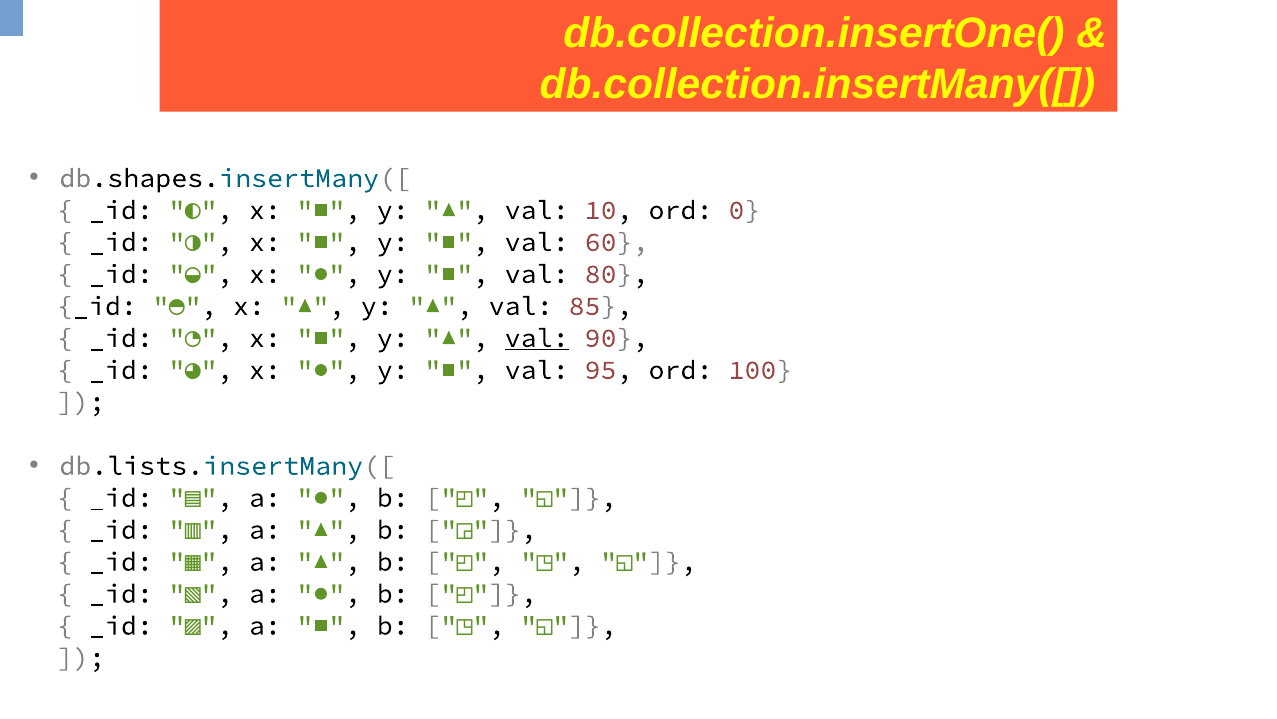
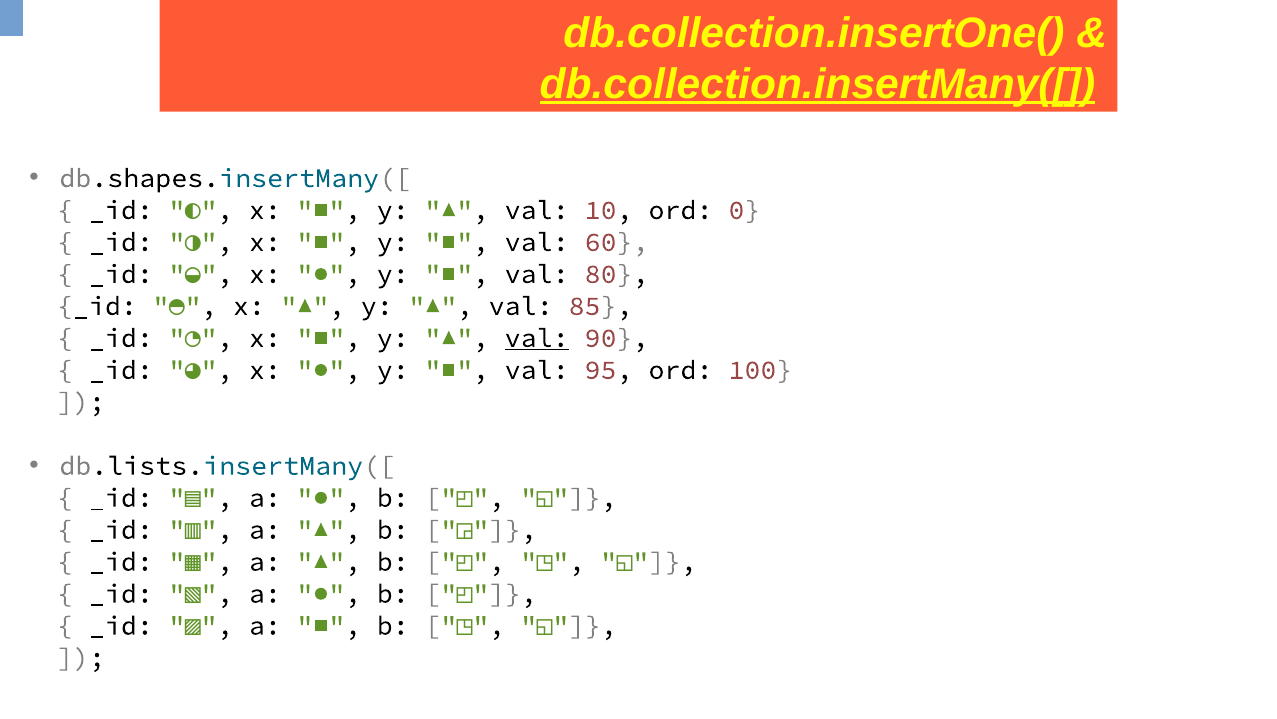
db.collection.insertMany([ underline: none -> present (817, 84)
